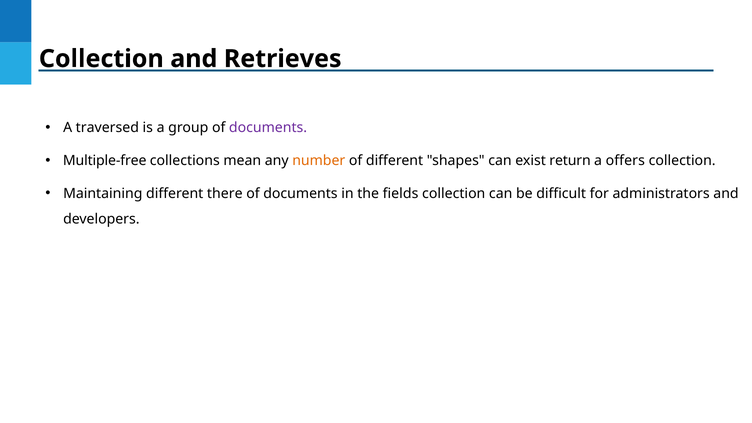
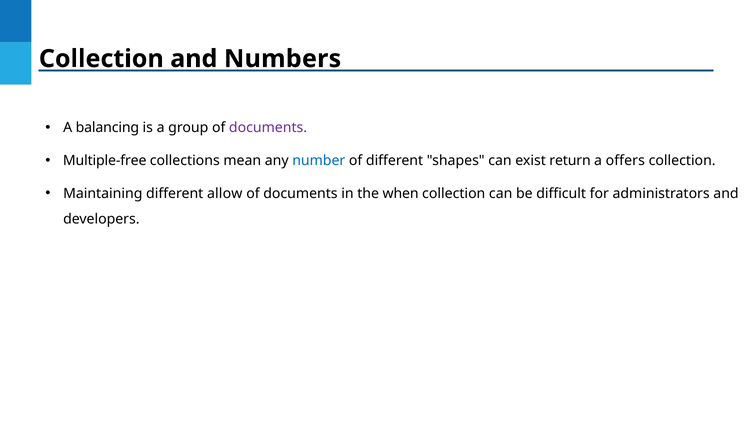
Retrieves: Retrieves -> Numbers (283, 59)
traversed: traversed -> balancing (107, 128)
number colour: orange -> blue (319, 161)
there: there -> allow (225, 194)
fields: fields -> when (401, 194)
